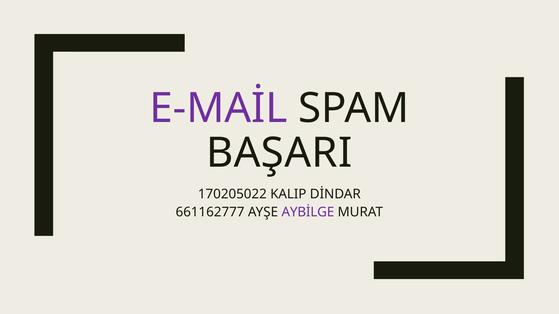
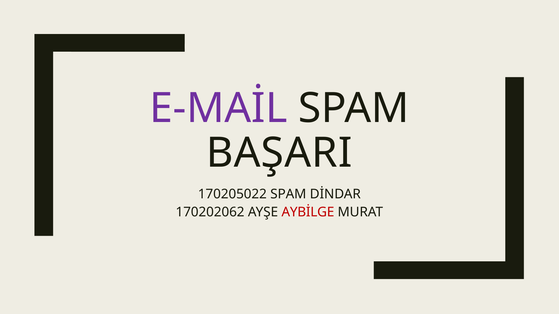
170205022 KALIP: KALIP -> SPAM (288, 194)
661162777: 661162777 -> 170202062 (210, 212)
AYBİLGE colour: purple -> red (308, 212)
